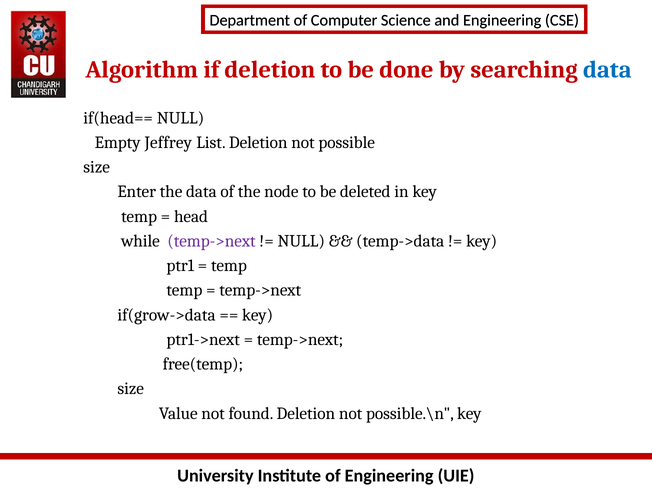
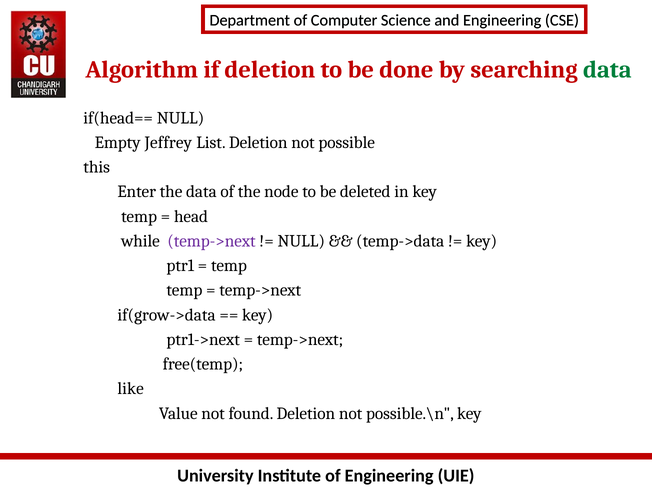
data colour: blue -> green (607, 70)
size: size -> this (97, 167)
size: size -> like (131, 389)
